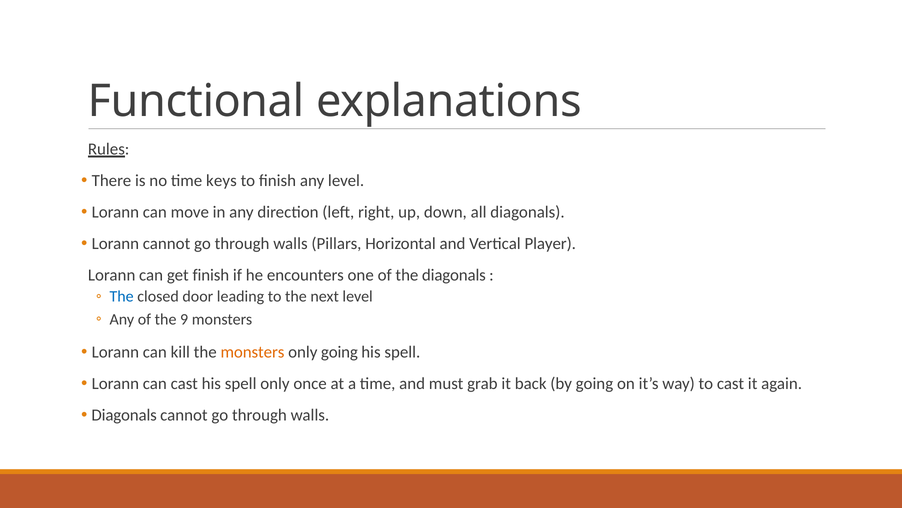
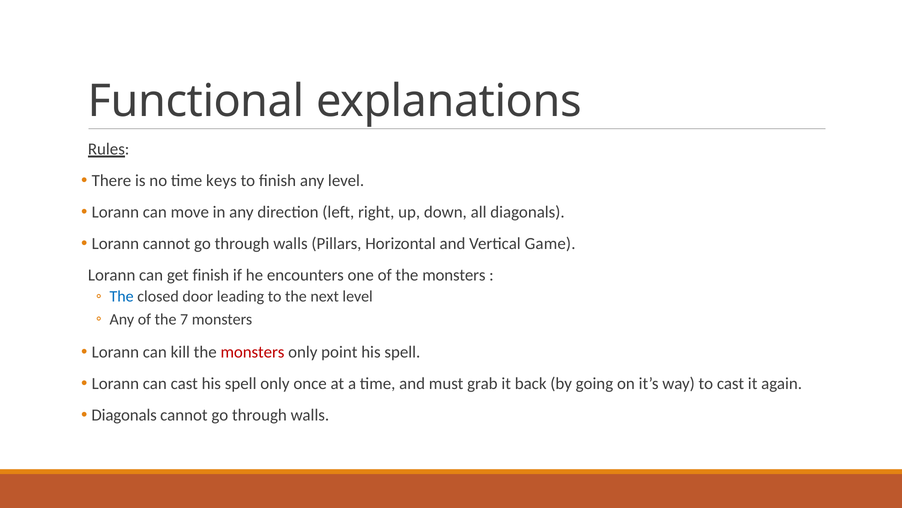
Player: Player -> Game (550, 243)
of the diagonals: diagonals -> monsters (454, 275)
9: 9 -> 7 (184, 319)
monsters colour: orange -> red (252, 352)
only going: going -> point (339, 352)
